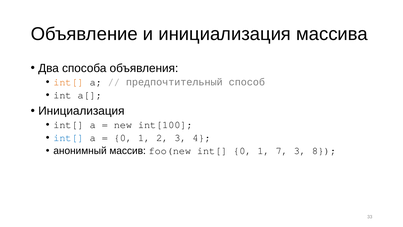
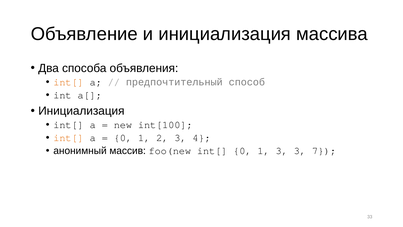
int[ colour: blue -> orange (69, 138)
1 7: 7 -> 3 (282, 151)
8: 8 -> 7 (324, 151)
